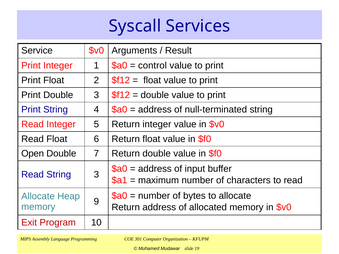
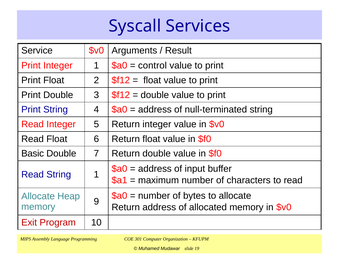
Open: Open -> Basic (33, 154)
String 3: 3 -> 1 (96, 175)
